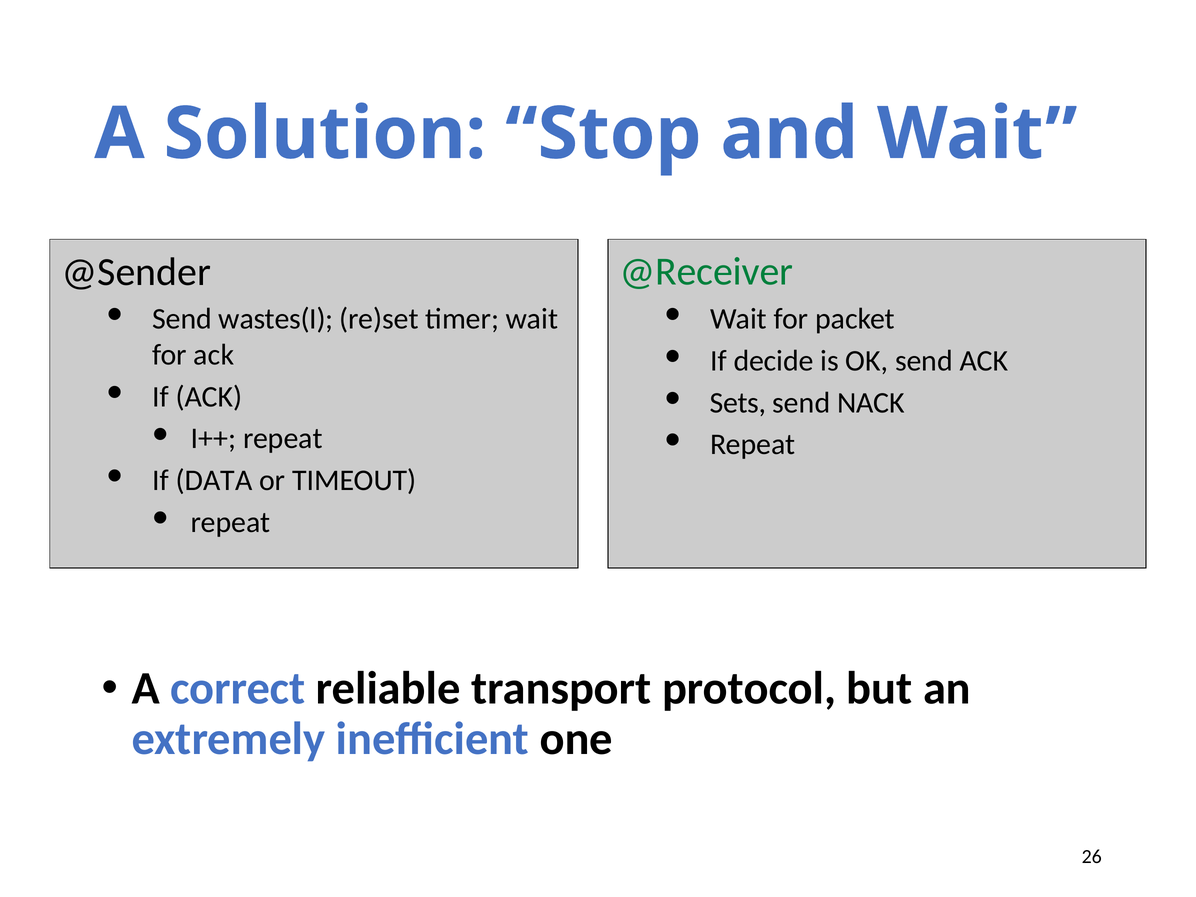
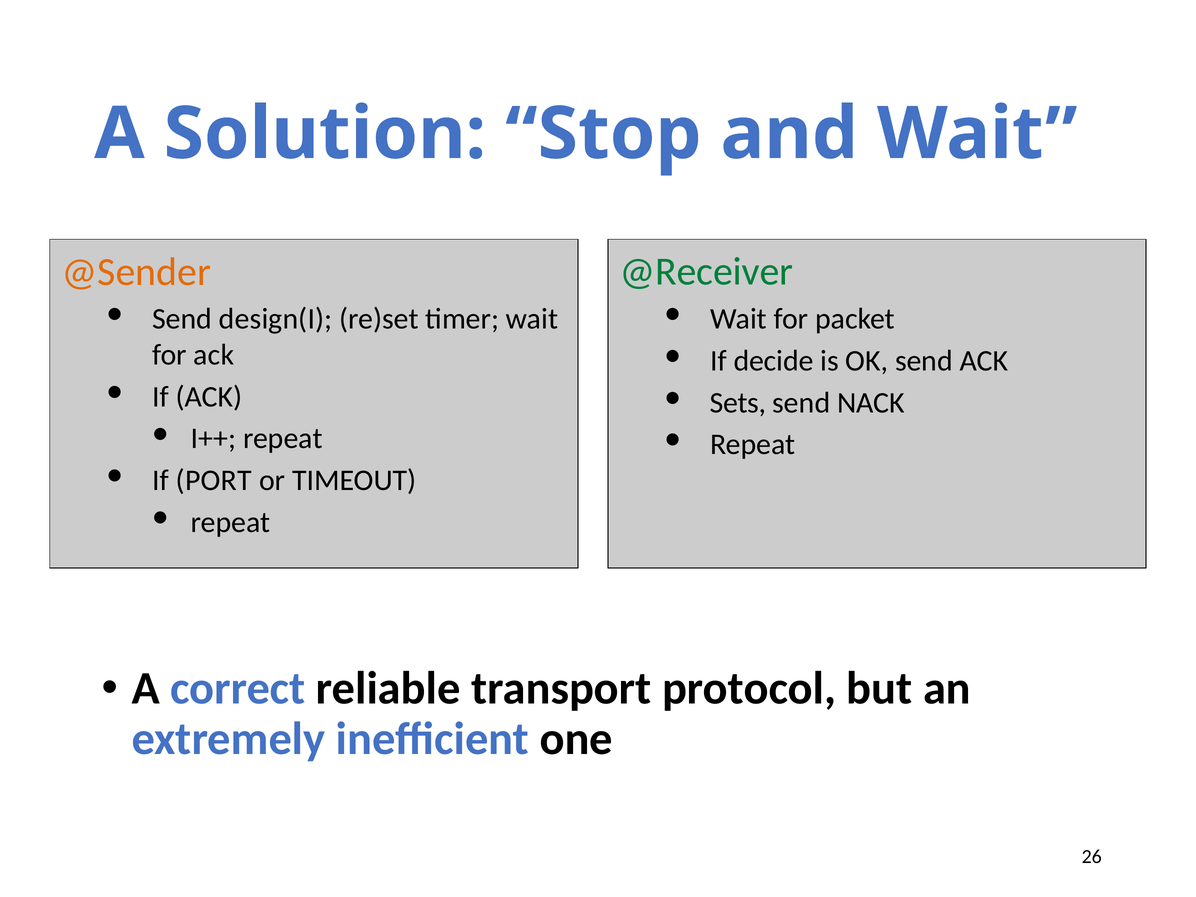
@Sender colour: black -> orange (136, 272)
wastes(I: wastes(I -> design(I (276, 319)
DATA: DATA -> PORT (214, 480)
